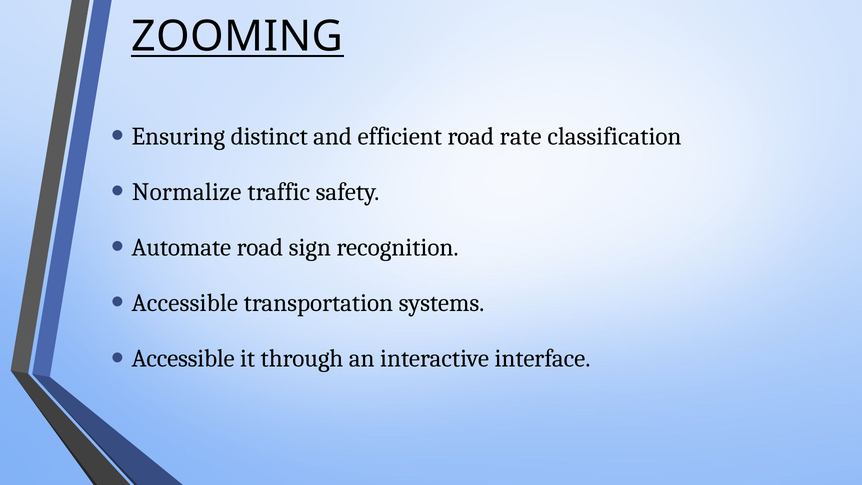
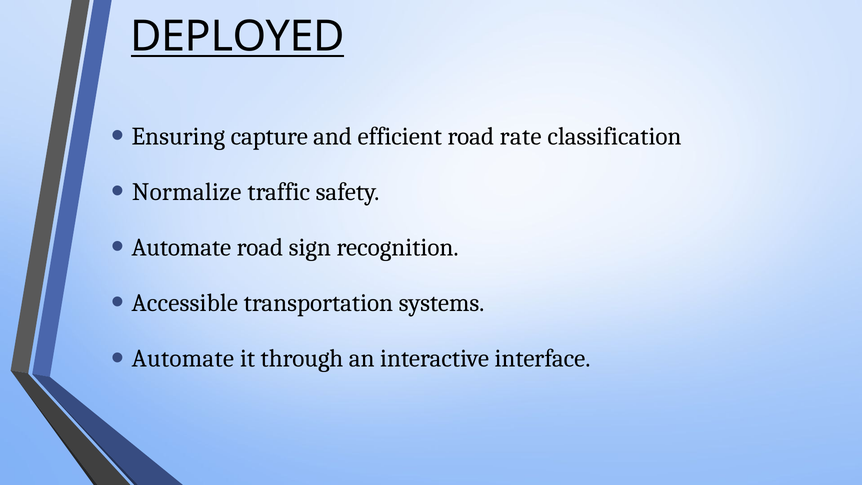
ZOOMING: ZOOMING -> DEPLOYED (238, 36)
distinct: distinct -> capture (269, 136)
Accessible: Accessible -> Automate (183, 359)
